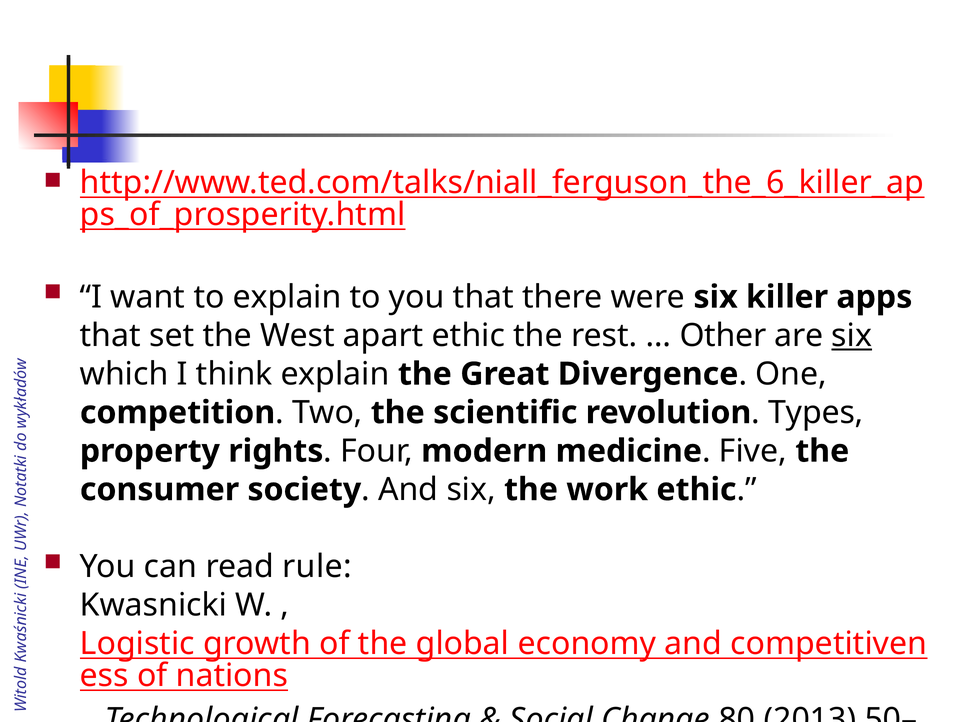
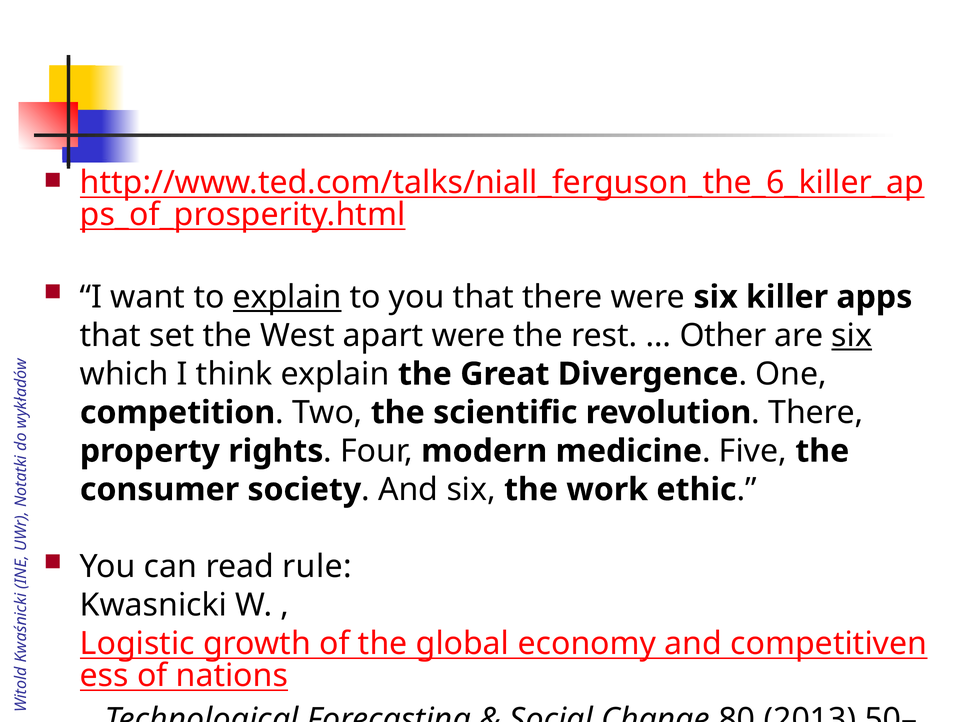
explain underline: none -> present (287, 297)
apart ethic: ethic -> were (469, 336)
Types: Types -> There (816, 413)
